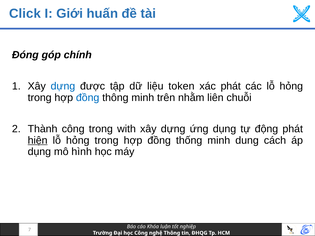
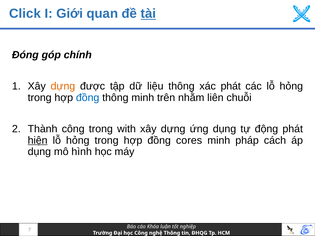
huấn: huấn -> quan (102, 14)
tài underline: none -> present (148, 14)
dựng colour: blue -> orange (63, 86)
liệu token: token -> thông (181, 86)
thống: thống -> cores (189, 140)
dung: dung -> pháp (247, 140)
